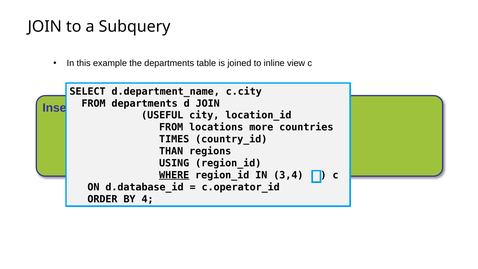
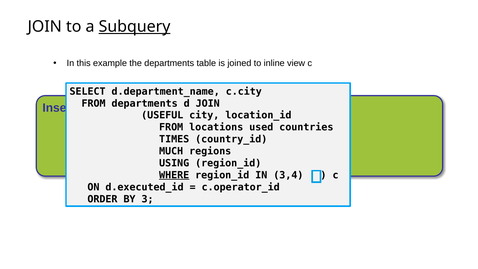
Subquery underline: none -> present (135, 27)
more: more -> used (261, 127)
THAN: THAN -> MUCH (171, 151)
d.database_id: d.database_id -> d.executed_id (145, 187)
4: 4 -> 3 (148, 199)
